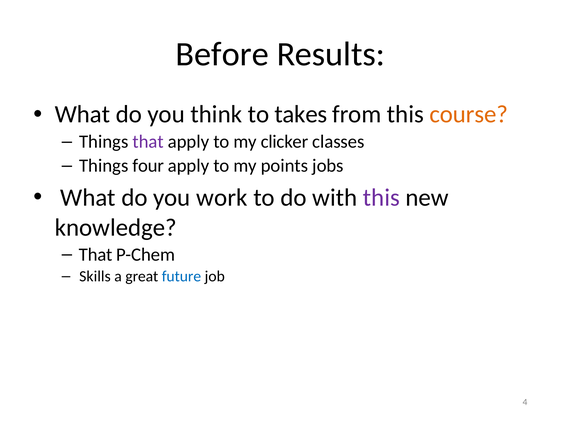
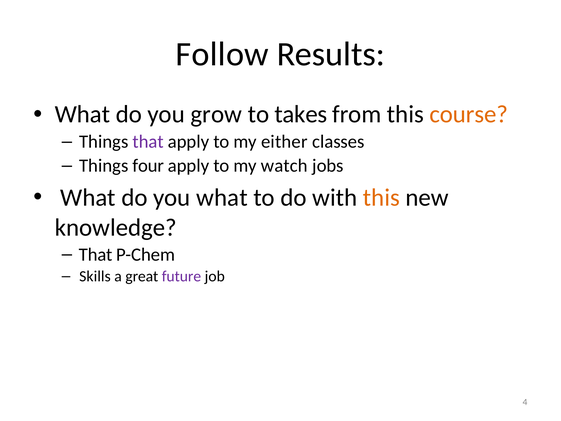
Before: Before -> Follow (222, 54)
think: think -> grow (216, 114)
clicker: clicker -> either (284, 142)
points: points -> watch (284, 166)
you work: work -> what (222, 197)
this colour: purple -> orange (381, 197)
future colour: blue -> purple (181, 276)
